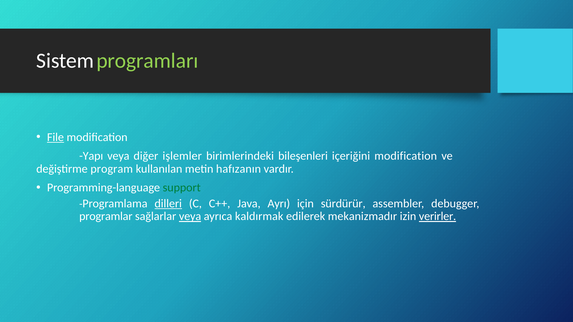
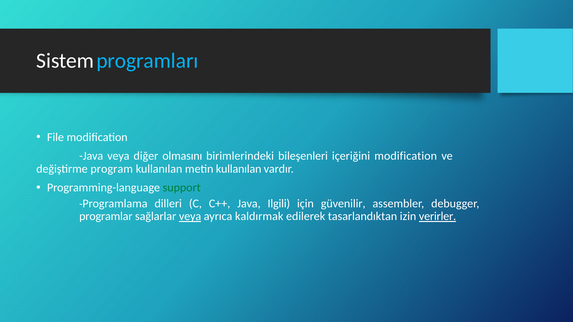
programları colour: light green -> light blue (147, 61)
File underline: present -> none (55, 137)
Yapı: Yapı -> Java (91, 156)
işlemler: işlemler -> olmasını (182, 156)
metin hafızanın: hafızanın -> kullanılan (239, 169)
dilleri underline: present -> none (168, 204)
Ayrı: Ayrı -> Ilgili (279, 204)
sürdürür: sürdürür -> güvenilir (343, 204)
mekanizmadır: mekanizmadır -> tasarlandıktan (363, 217)
